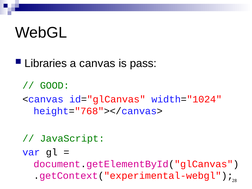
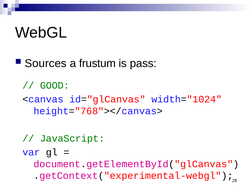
Libraries: Libraries -> Sources (46, 63)
canvas: canvas -> frustum (97, 63)
